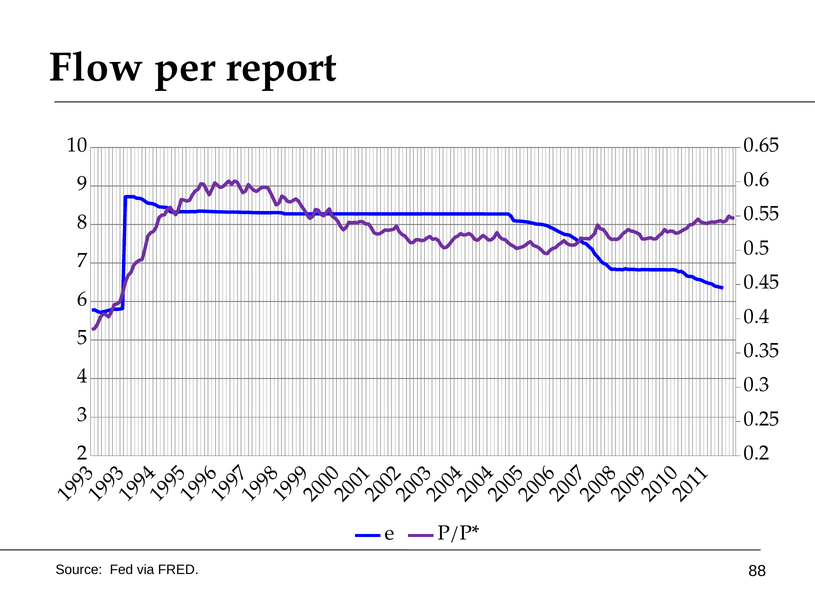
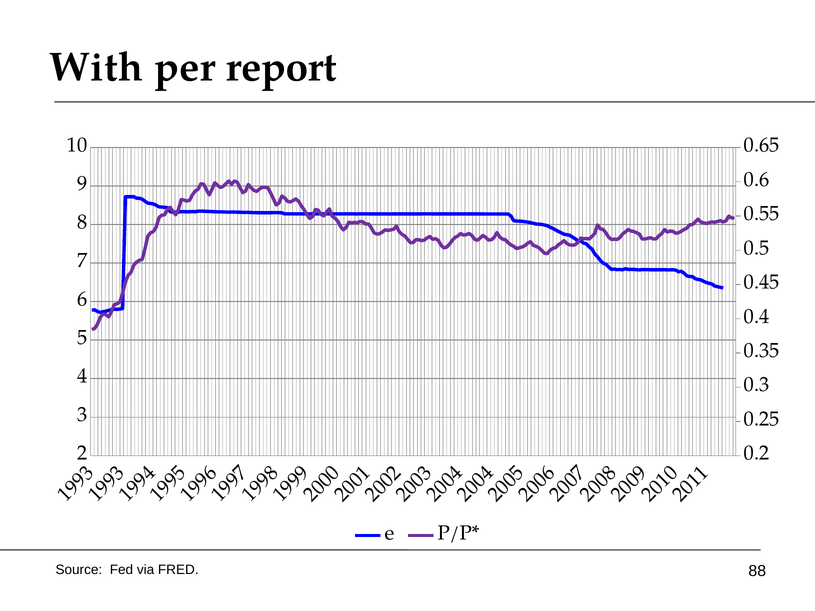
Flow: Flow -> With (96, 67)
